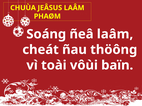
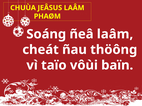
toài: toài -> taïo (54, 66)
